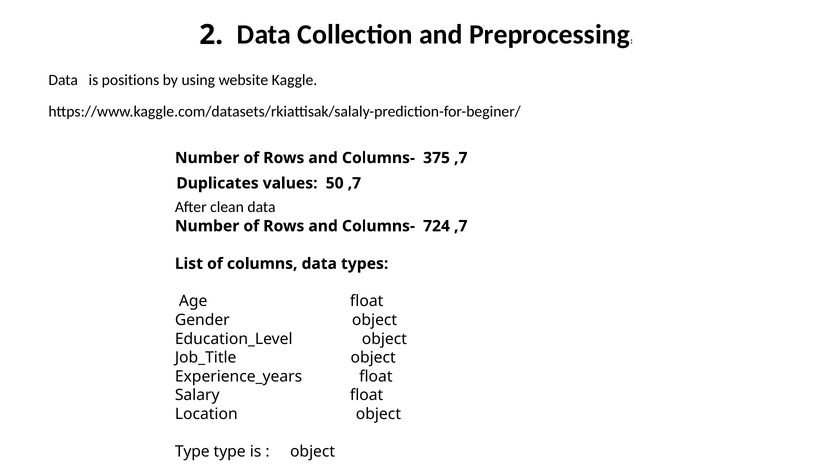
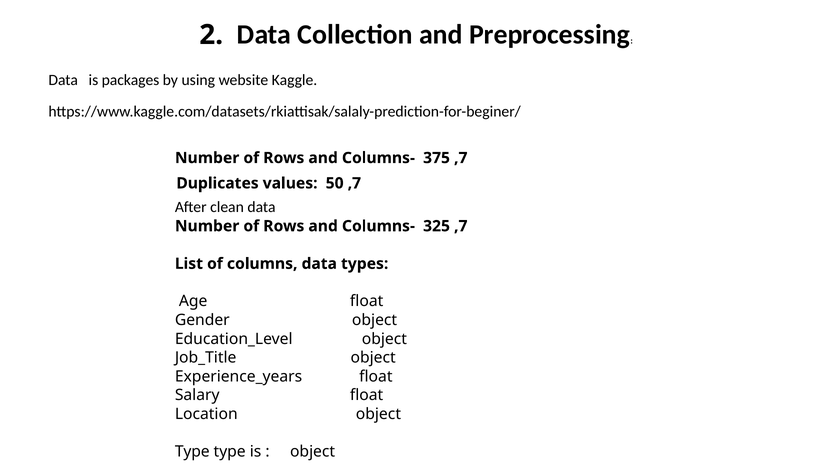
positions: positions -> packages (131, 80)
724: 724 -> 325 (437, 226)
